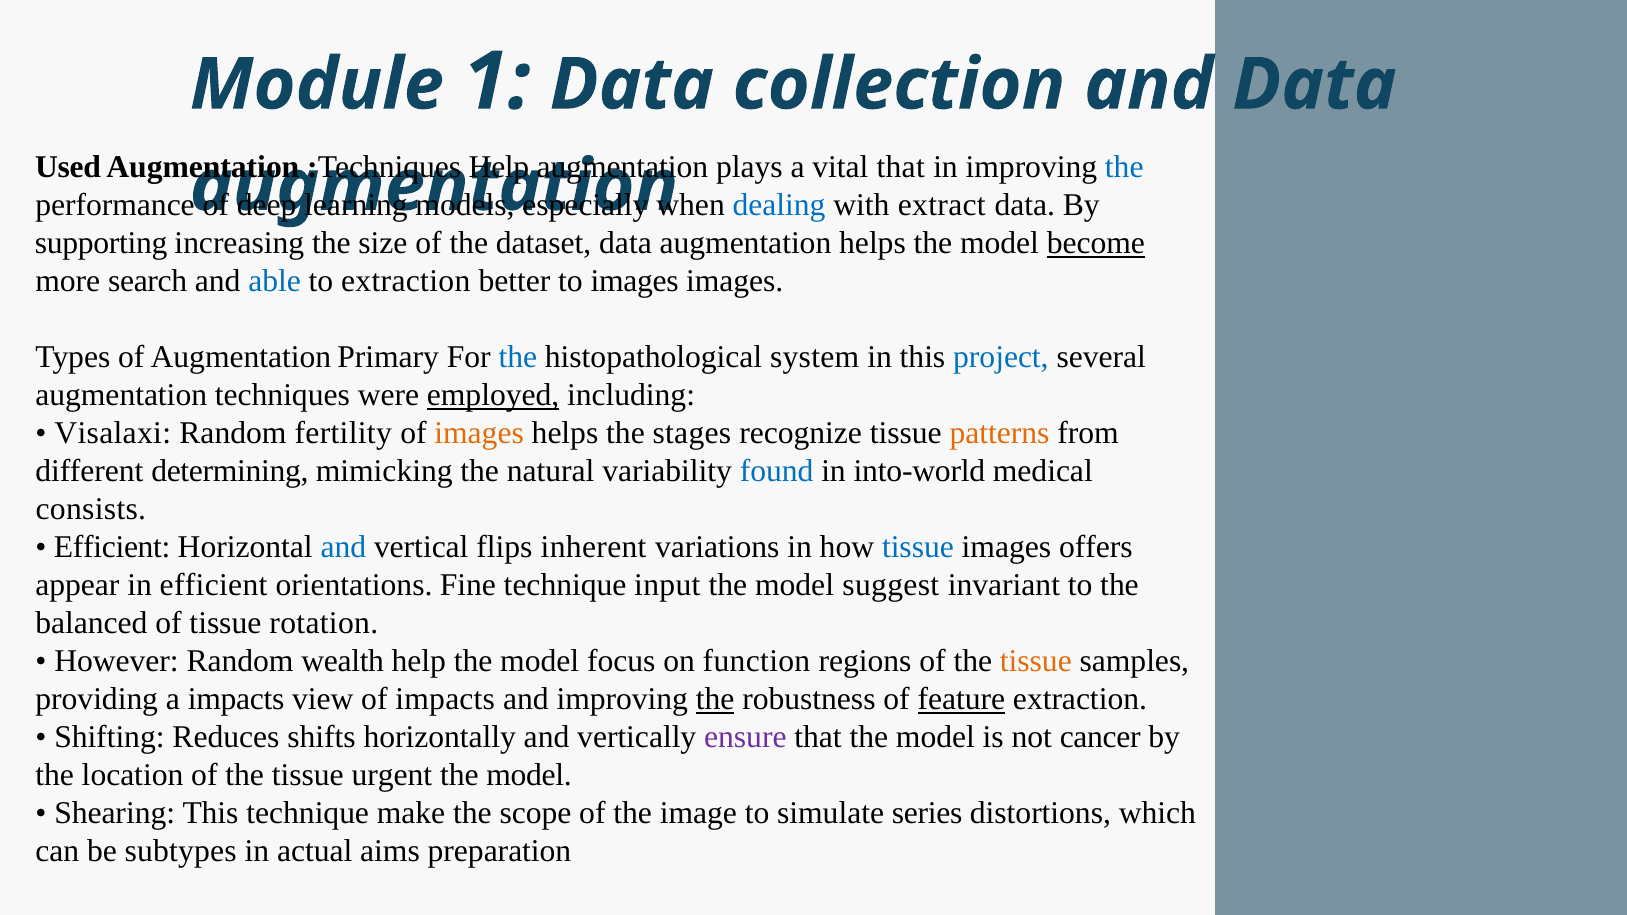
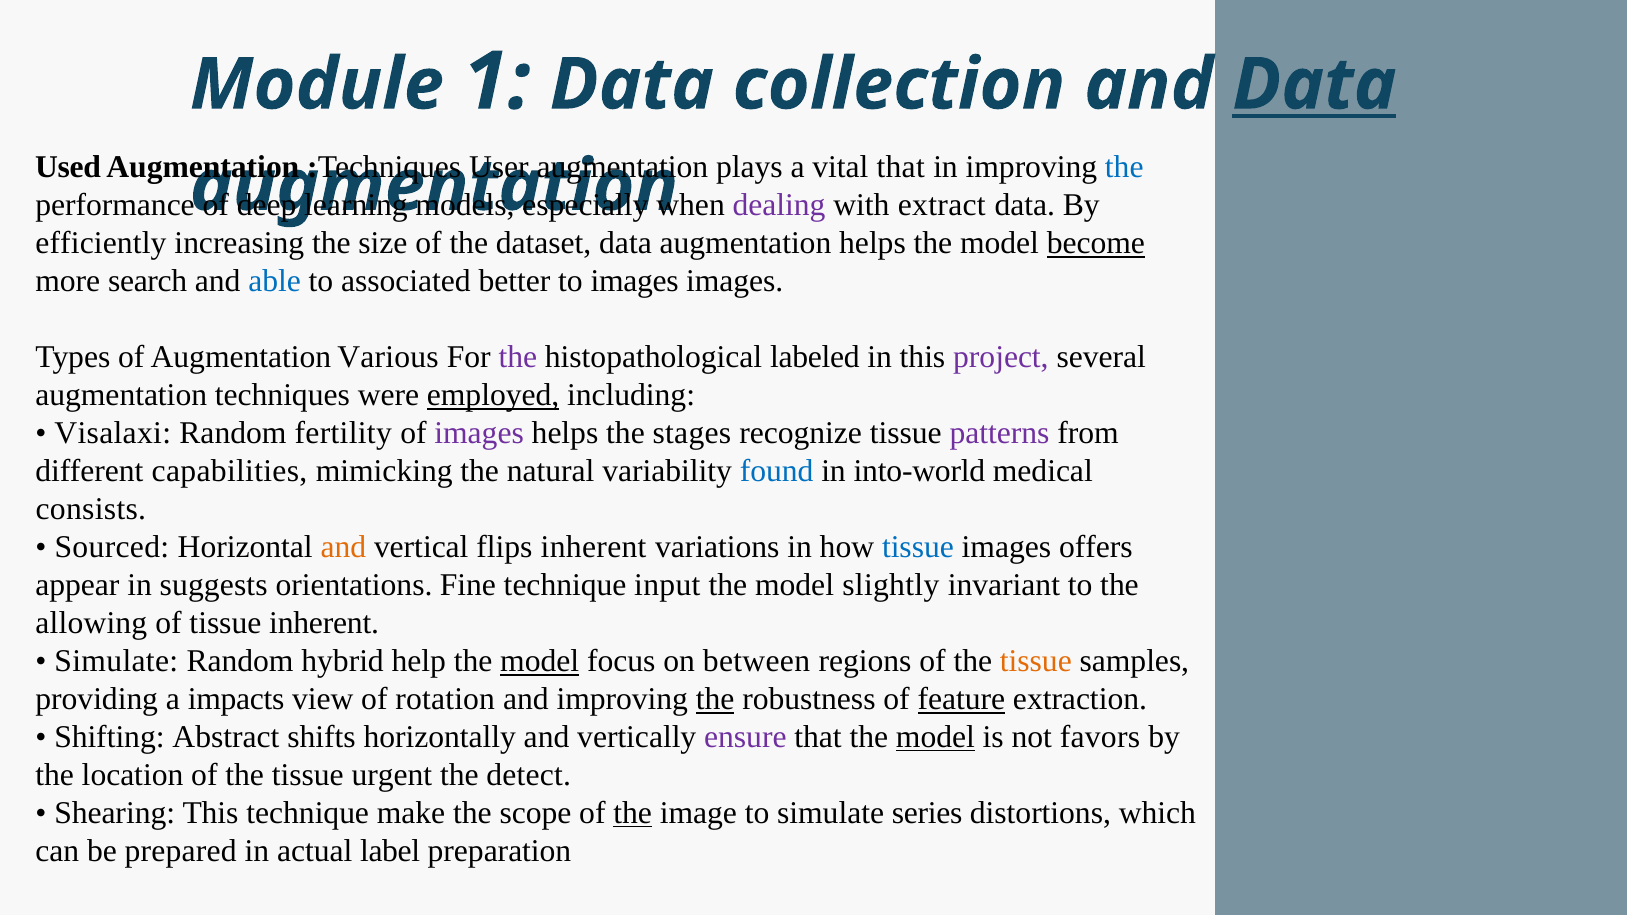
Data underline: none -> present (1314, 85)
:Techniques Help: Help -> User (499, 167)
dealing colour: blue -> purple (779, 205)
supporting: supporting -> efficiently (101, 243)
to extraction: extraction -> associated (406, 281)
Primary: Primary -> Various (388, 357)
the colour: blue -> purple (518, 357)
system: system -> labeled (815, 357)
project colour: blue -> purple (1001, 357)
images colour: orange -> purple (479, 433)
patterns colour: orange -> purple (1000, 433)
determining: determining -> capabilities (230, 471)
Efficient: Efficient -> Sourced (112, 547)
and colour: blue -> orange (343, 547)
in efficient: efficient -> suggests (214, 585)
suggest: suggest -> slightly (891, 585)
balanced: balanced -> allowing (91, 623)
tissue rotation: rotation -> inherent (324, 623)
However: However -> Simulate (116, 661)
wealth: wealth -> hybrid (343, 661)
model underline: none -> present (540, 661)
function: function -> between (757, 661)
of impacts: impacts -> rotation (445, 699)
Reduces: Reduces -> Abstract (226, 737)
model underline: none -> present (935, 737)
cancer: cancer -> favors (1100, 737)
model: model -> detect (529, 775)
the underline: none -> present (633, 813)
subtypes: subtypes -> prepared (181, 851)
aims: aims -> label (390, 851)
